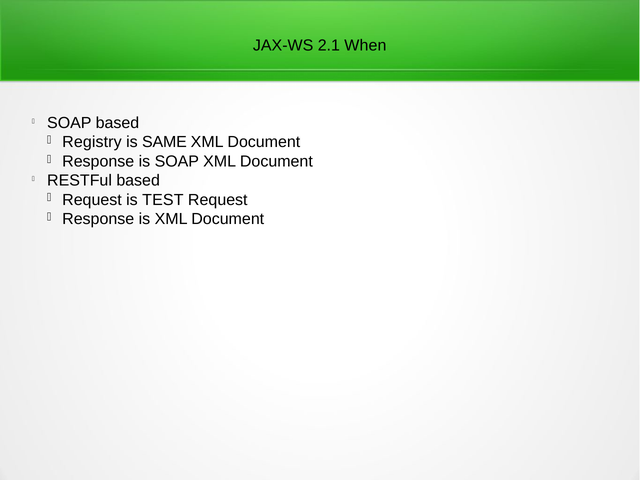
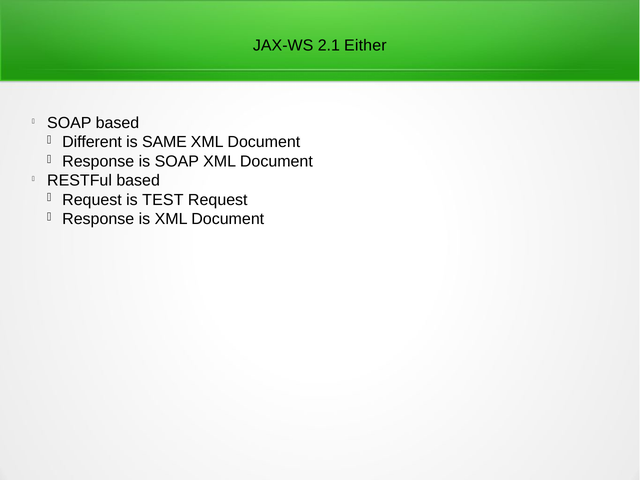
When: When -> Either (365, 45)
Registry: Registry -> Different (92, 142)
